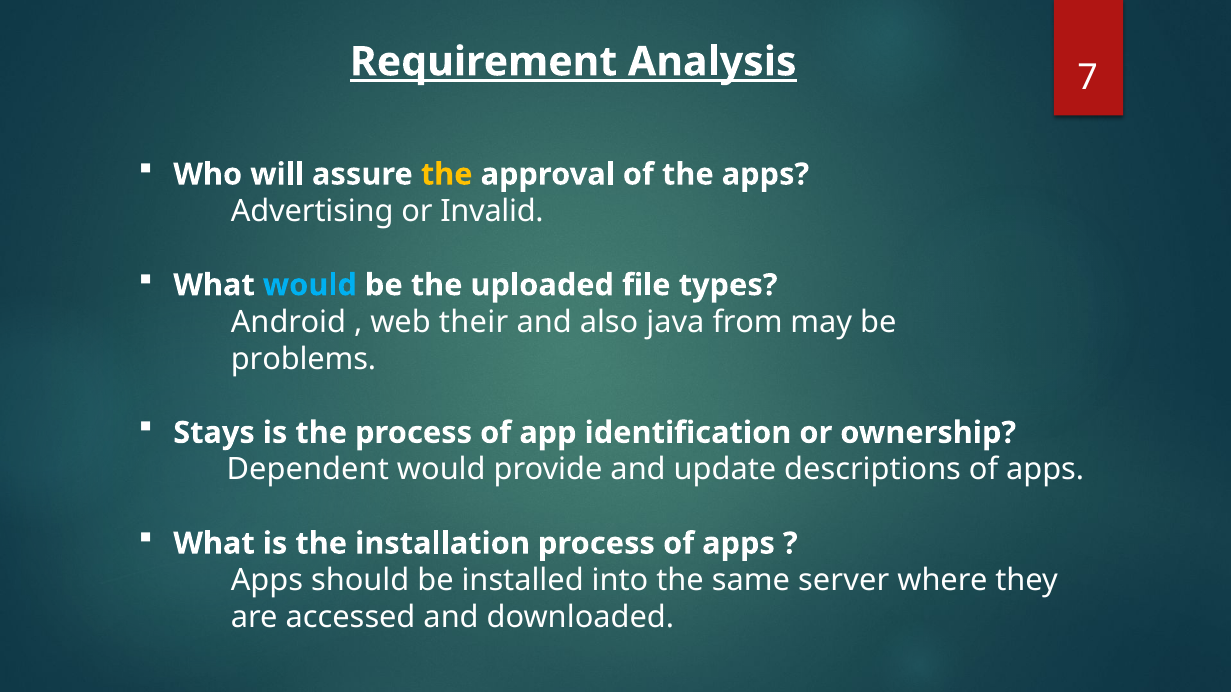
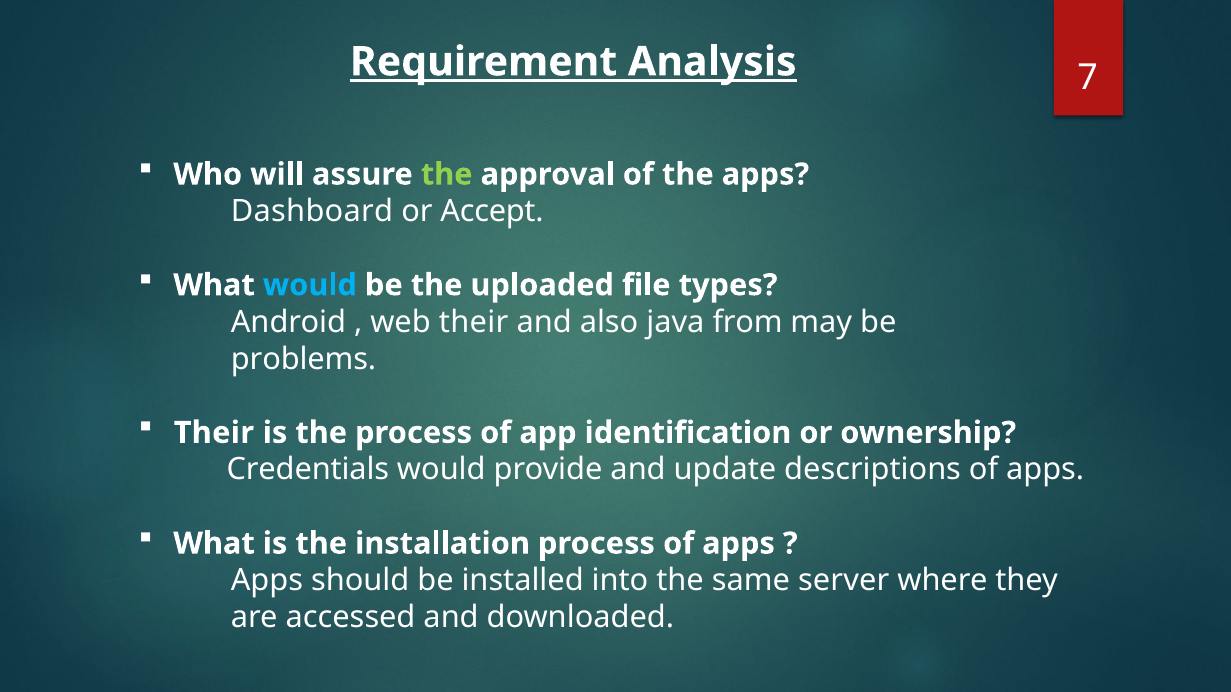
the colour: yellow -> light green (447, 174)
Advertising: Advertising -> Dashboard (312, 211)
Invalid: Invalid -> Accept (492, 211)
Stays: Stays -> Their (214, 433)
Dependent: Dependent -> Credentials (308, 470)
